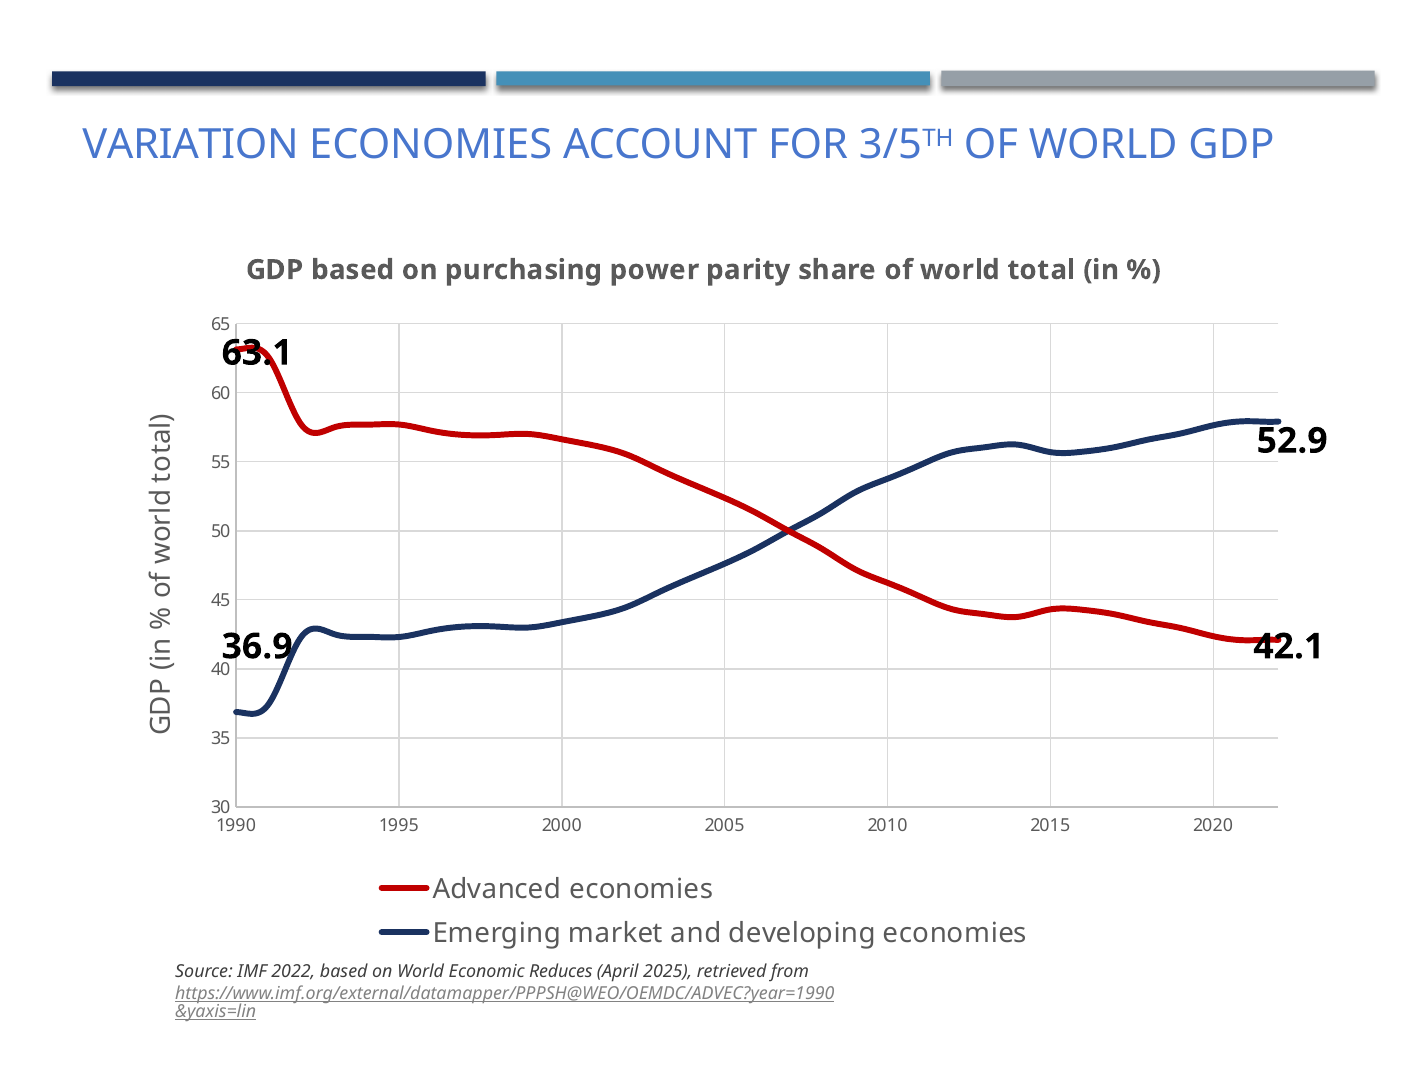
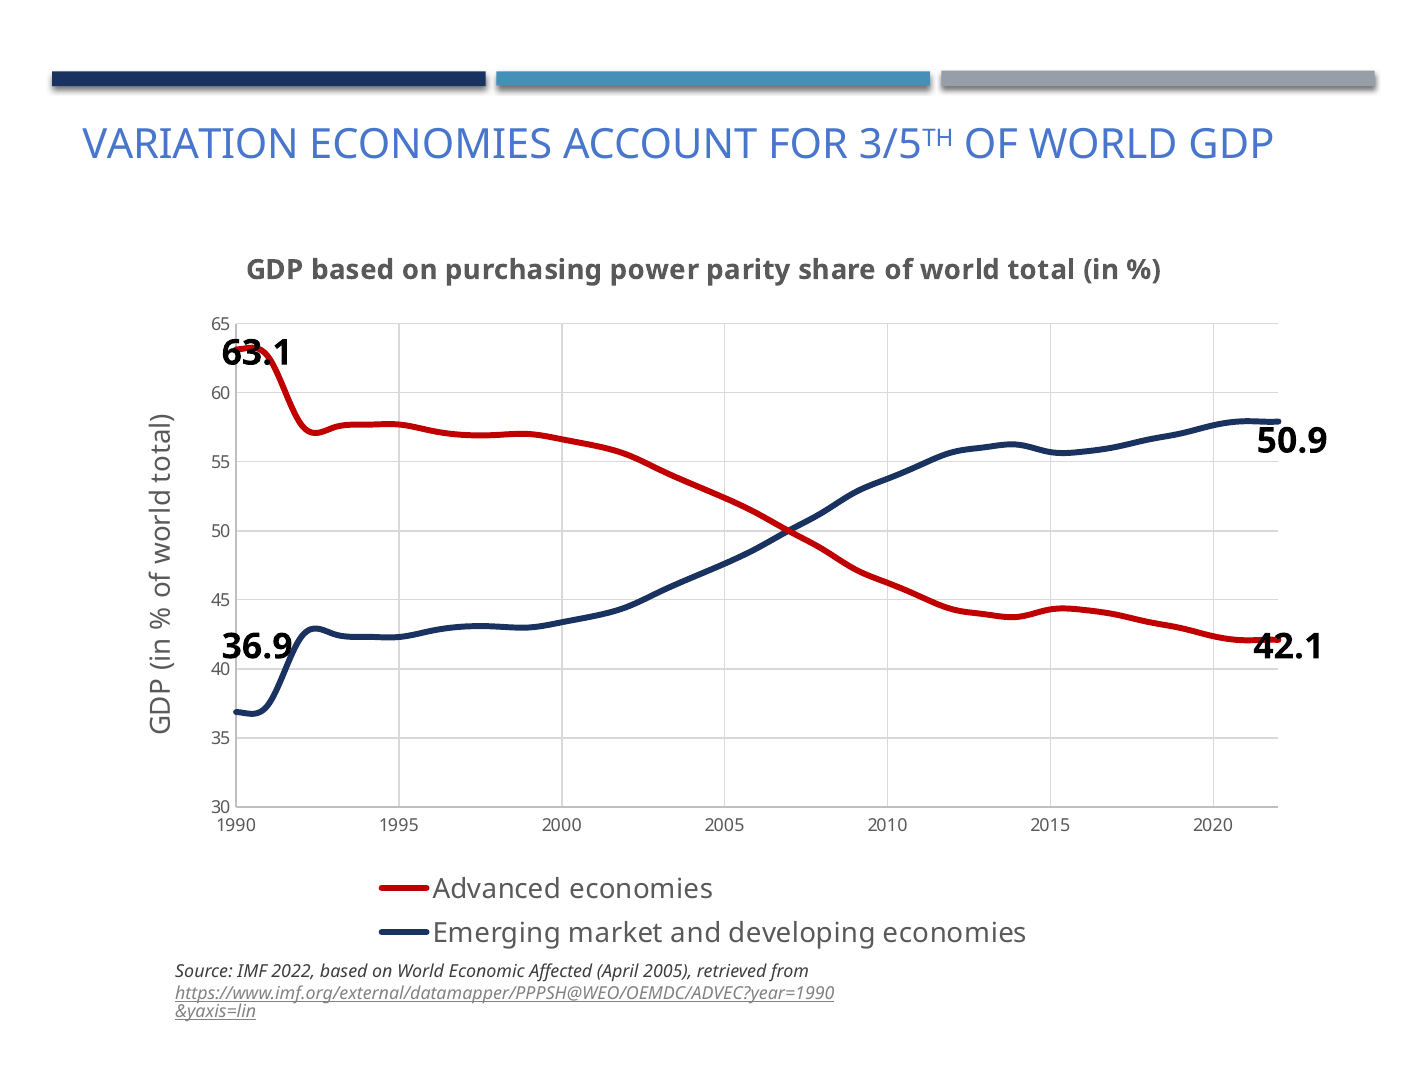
52.9: 52.9 -> 50.9 (1292, 441)
Reduces: Reduces -> Affected (561, 972)
April 2025: 2025 -> 2005 (668, 972)
